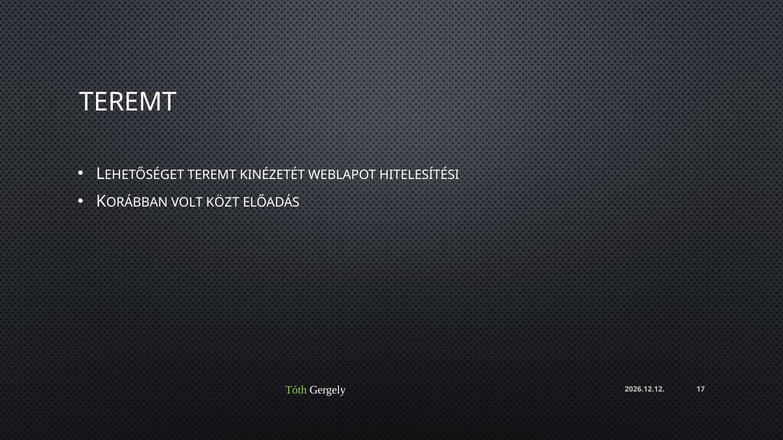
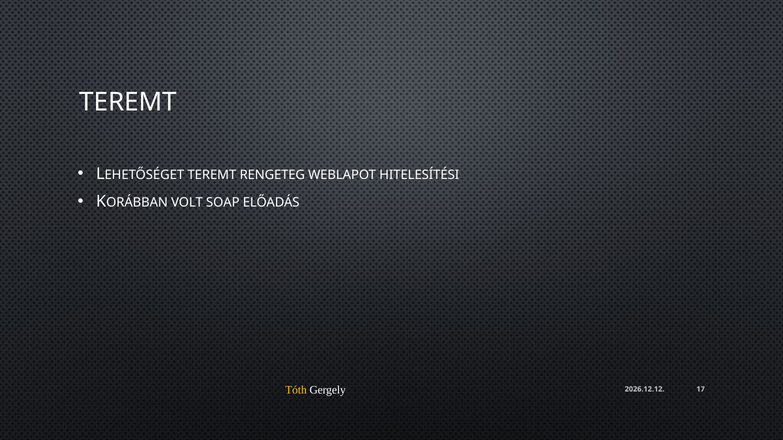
KINÉZETÉT: KINÉZETÉT -> RENGETEG (272, 175)
KÖZT: KÖZT -> SOAP (223, 203)
Tóth colour: light green -> yellow (296, 390)
